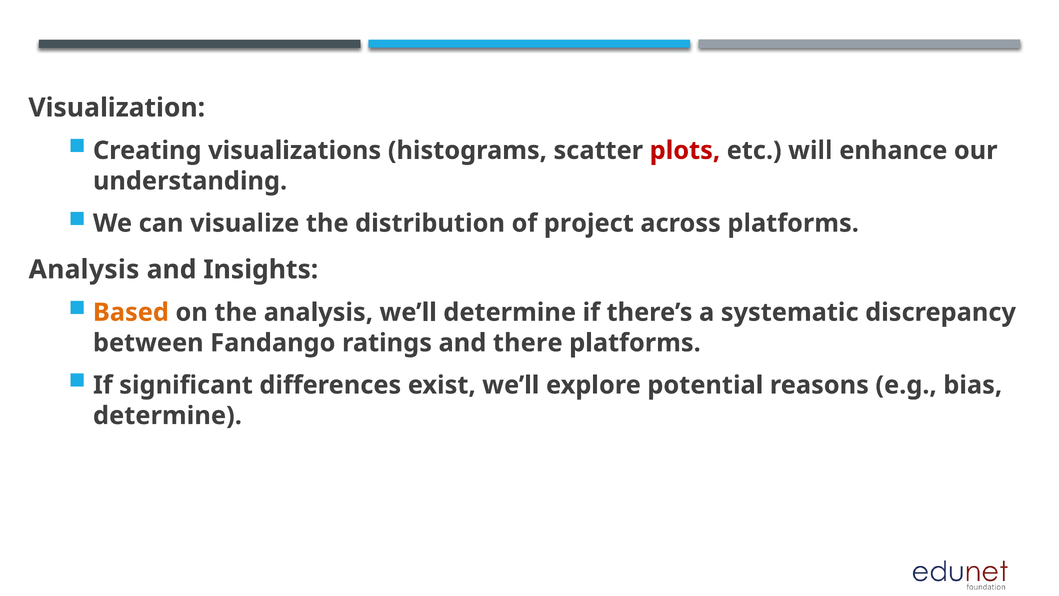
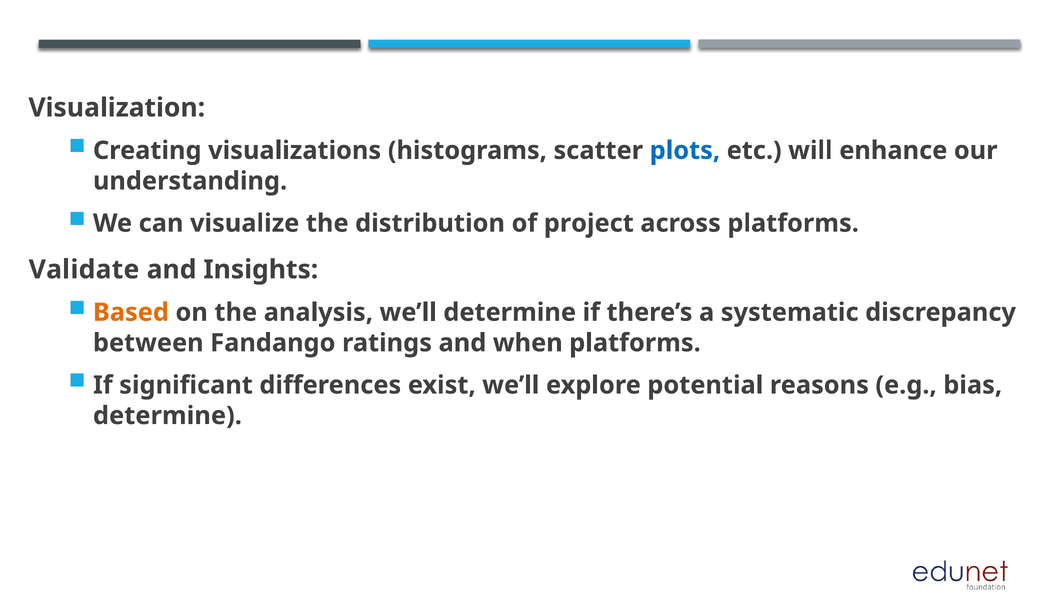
plots colour: red -> blue (685, 150)
Analysis: Analysis -> Validate (84, 269)
there: there -> when (528, 343)
